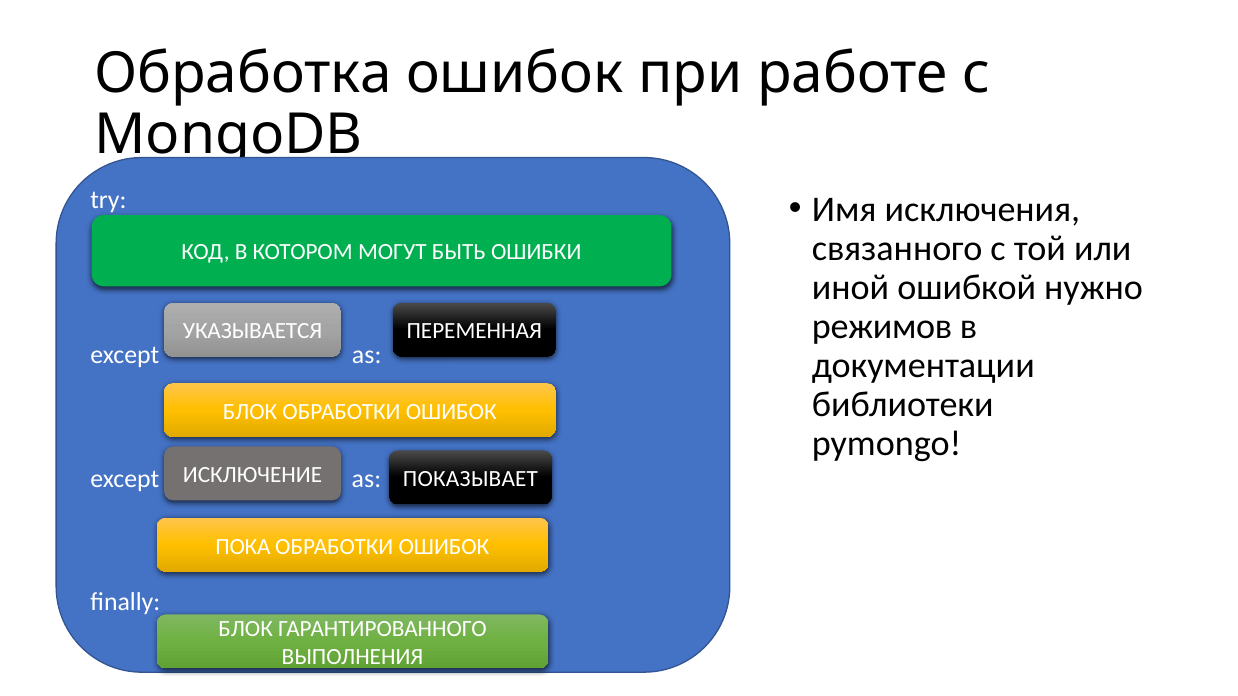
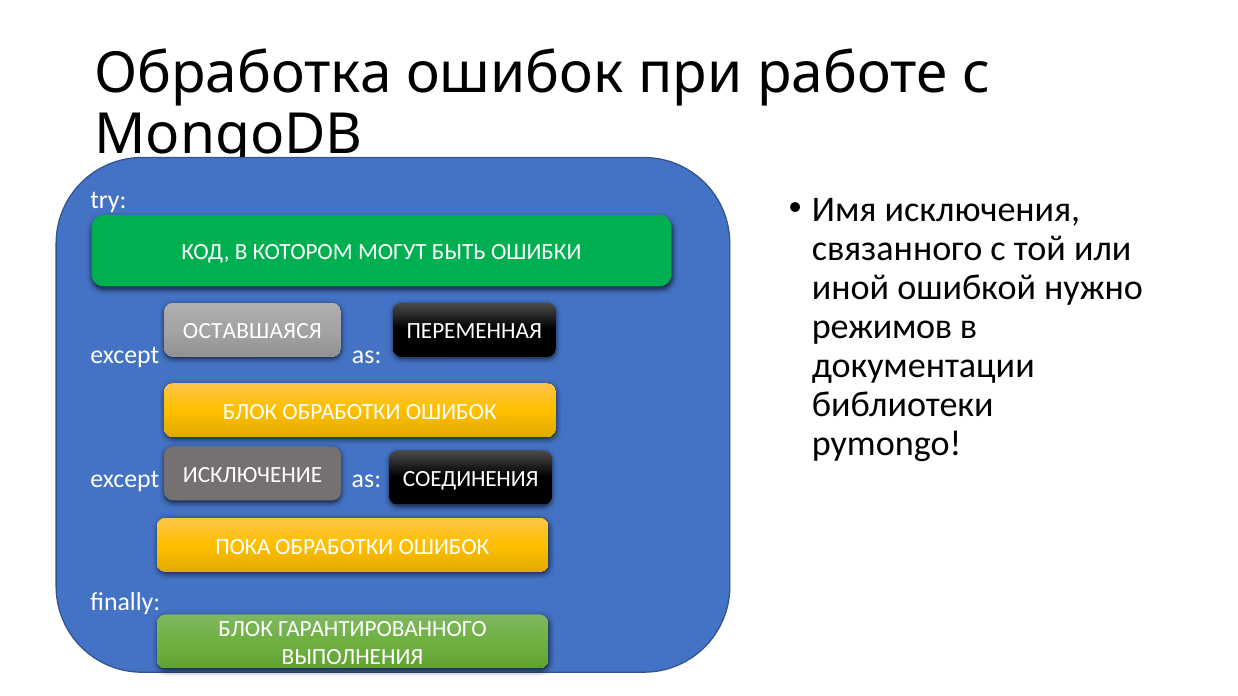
УКАЗЫВАЕТСЯ: УКАЗЫВАЕТСЯ -> ОСТАВШАЯСЯ (252, 331)
ПОКАЗЫВАЕТ: ПОКАЗЫВАЕТ -> СОЕДИНЕНИЯ (471, 479)
